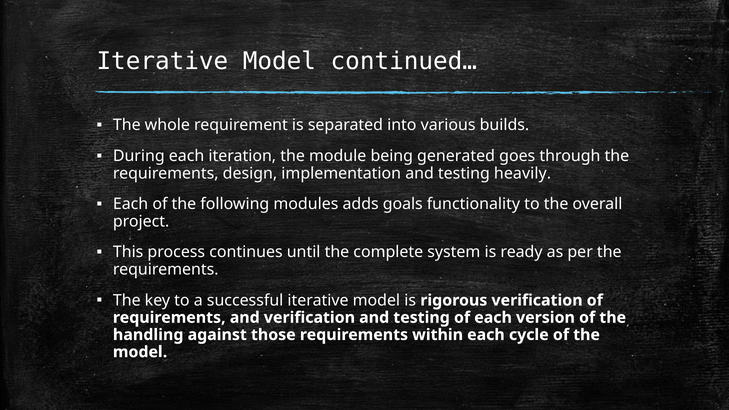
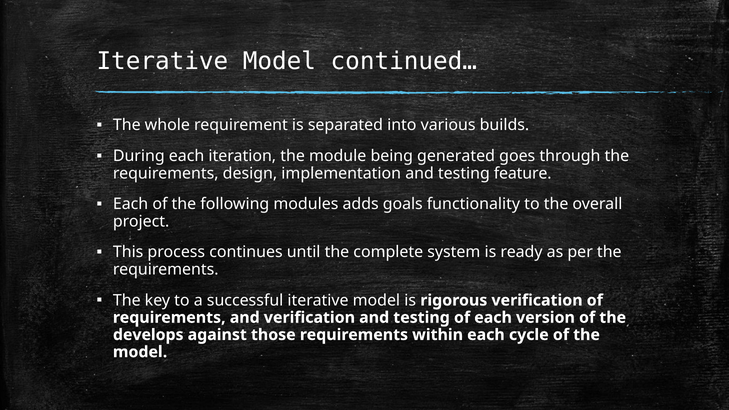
heavily: heavily -> feature (523, 173)
handling: handling -> develops (148, 335)
